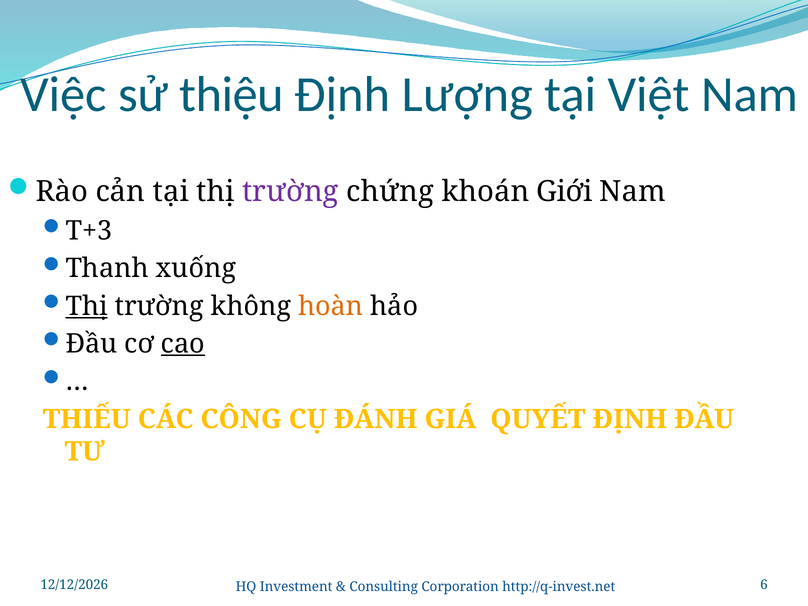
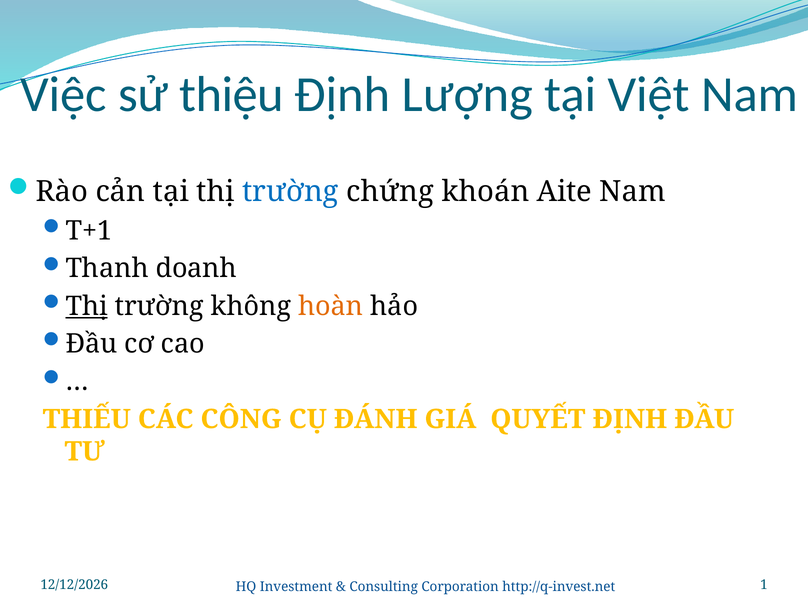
trường colour: purple -> blue (290, 192)
Giới: Giới -> Aite (564, 192)
T+3: T+3 -> T+1 (89, 231)
xuống: xuống -> doanh (196, 268)
cao underline: present -> none (183, 344)
6: 6 -> 1 (764, 585)
